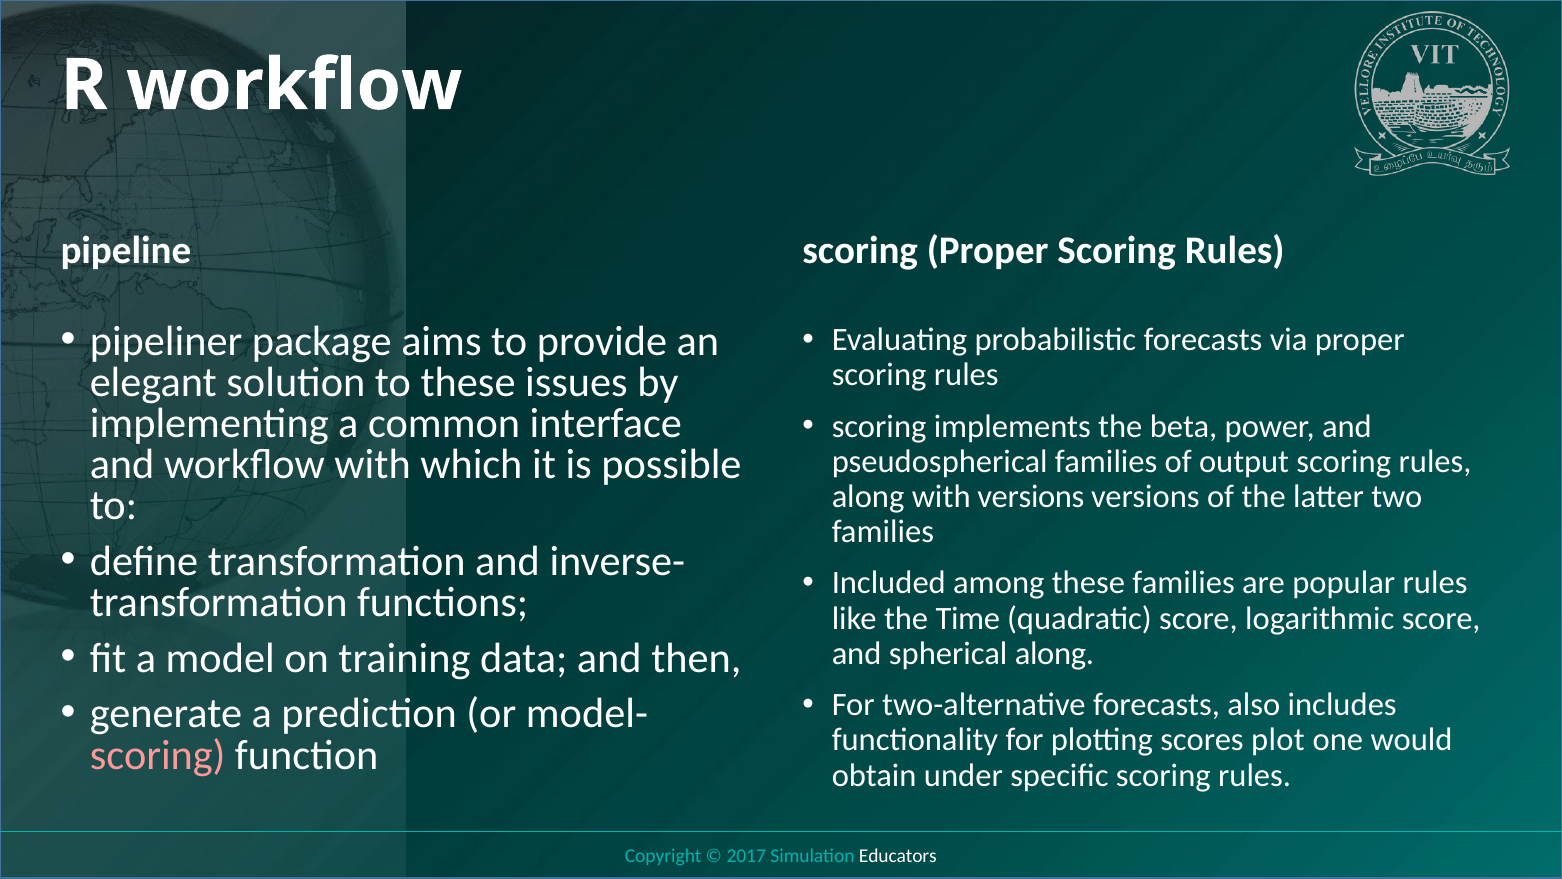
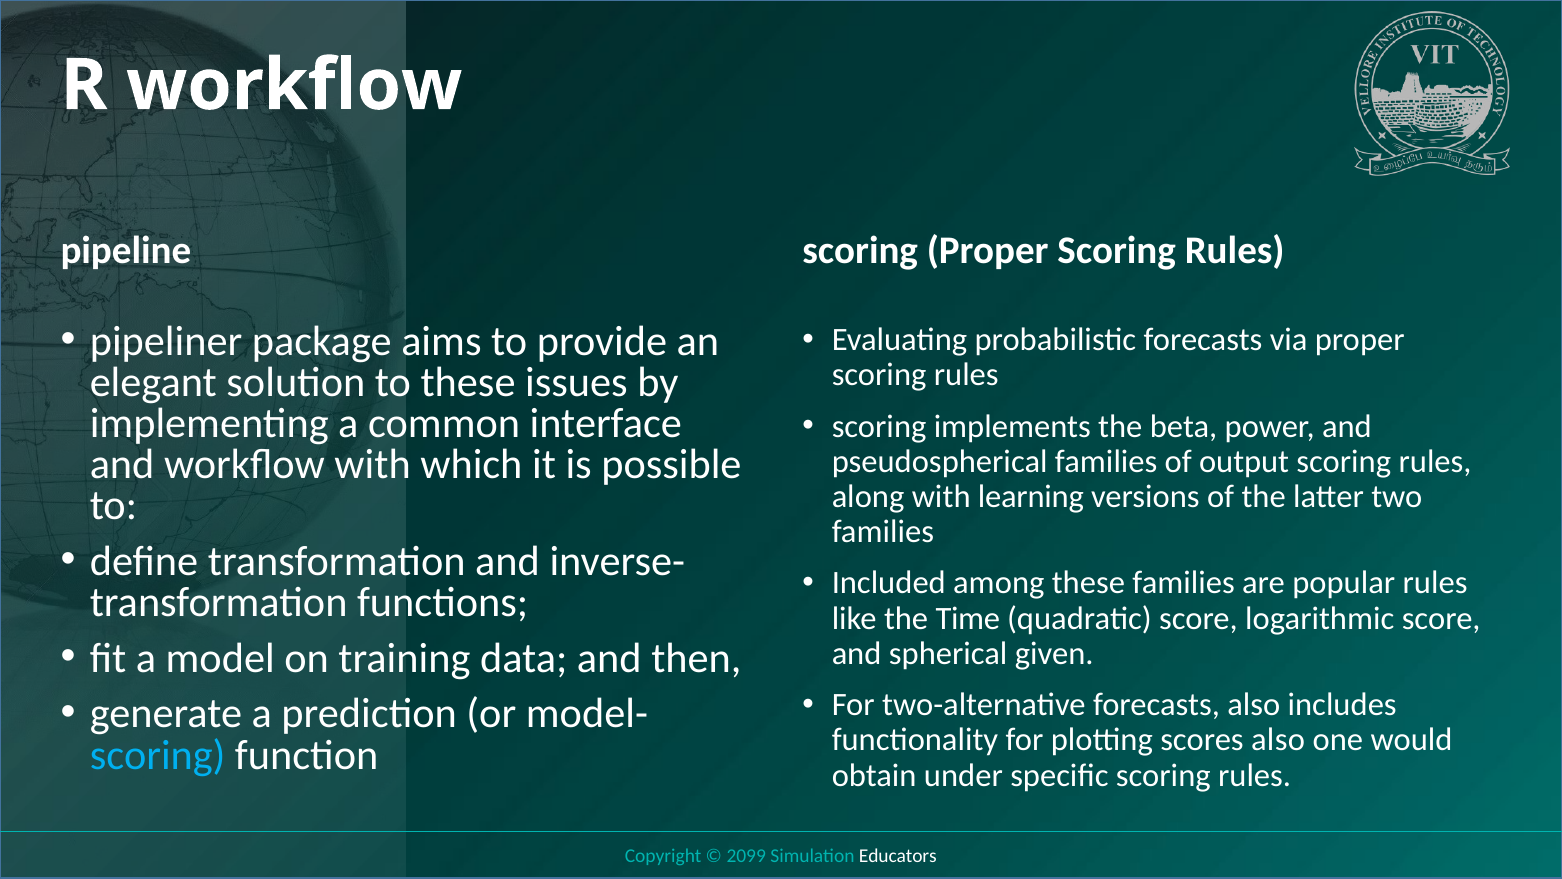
with versions: versions -> learning (1031, 496)
spherical along: along -> given (1054, 653)
scores plot: plot -> also (1278, 740)
scoring colour: pink -> light blue (158, 755)
2017: 2017 -> 2099 (746, 856)
